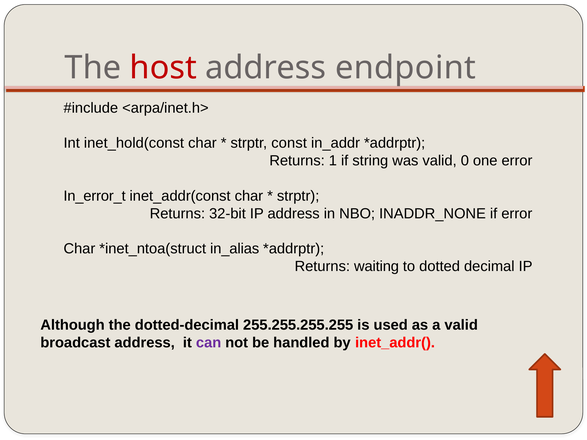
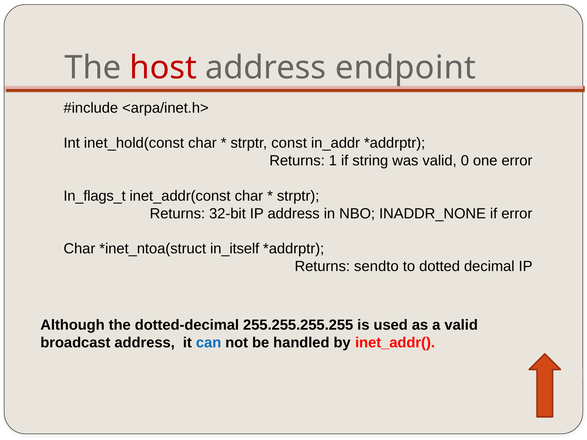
In_error_t: In_error_t -> In_flags_t (95, 196)
in_alias: in_alias -> in_itself (235, 249)
waiting: waiting -> sendto (376, 266)
can colour: purple -> blue (209, 343)
